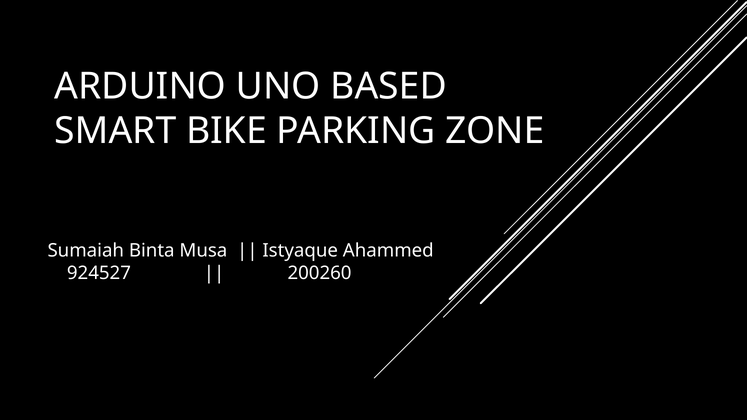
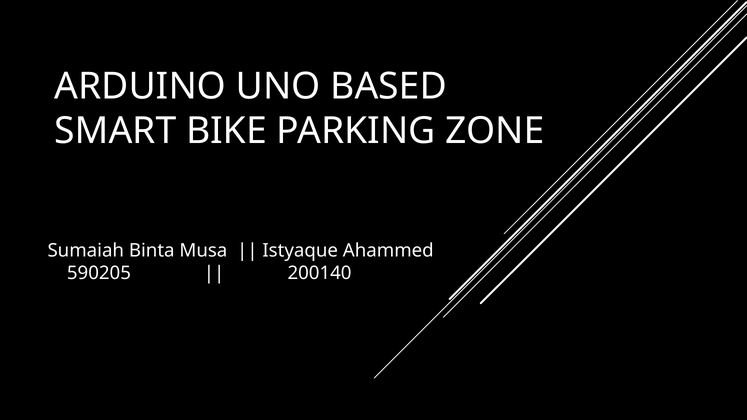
924527: 924527 -> 590205 (99, 273)
200260: 200260 -> 200140 (320, 273)
